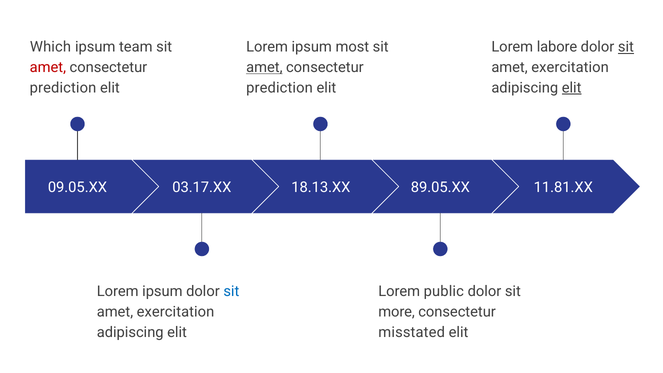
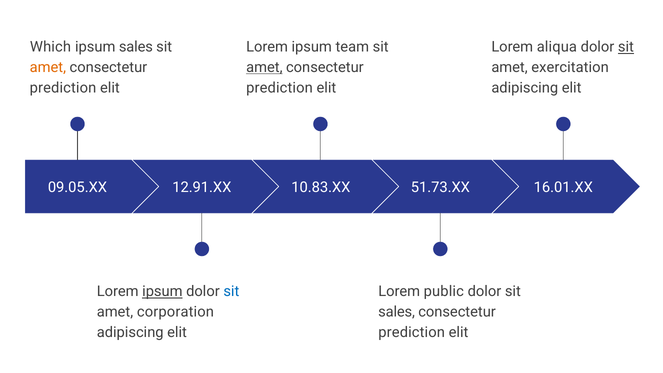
ipsum team: team -> sales (136, 47)
most: most -> team (352, 47)
labore: labore -> aliqua (557, 47)
amet colour: red -> orange (48, 67)
elit underline: present -> none (572, 88)
03.17.XX: 03.17.XX -> 12.91.XX (202, 187)
18.13.XX: 18.13.XX -> 10.83.XX (321, 187)
89.05.XX: 89.05.XX -> 51.73.XX (440, 187)
11.81.XX: 11.81.XX -> 16.01.XX (563, 187)
ipsum underline: none -> present (162, 292)
exercitation: exercitation -> corporation (175, 312)
more: more -> sales (397, 312)
misstated: misstated -> prediction (412, 332)
